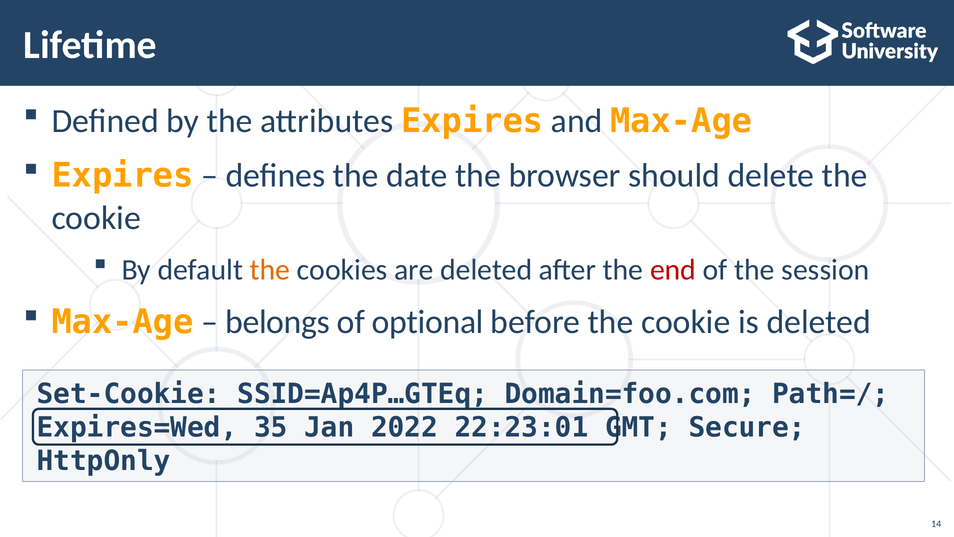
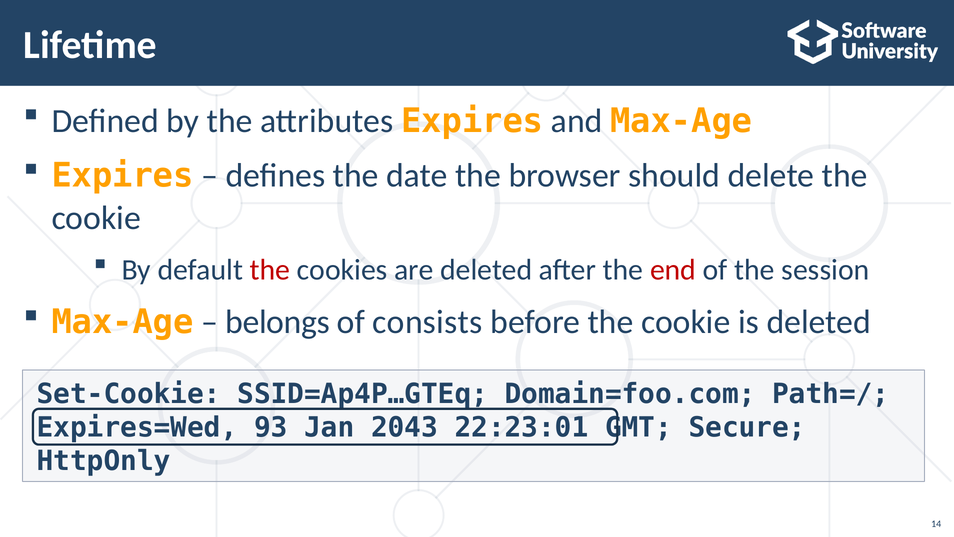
the colour: orange -> red (270, 270)
optional: optional -> consists (428, 322)
35: 35 -> 93 (271, 427)
2022: 2022 -> 2043 (405, 427)
